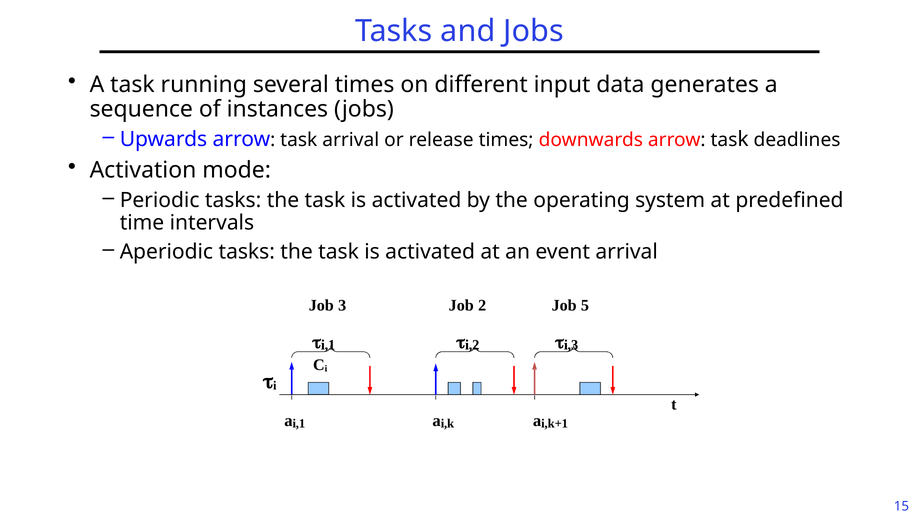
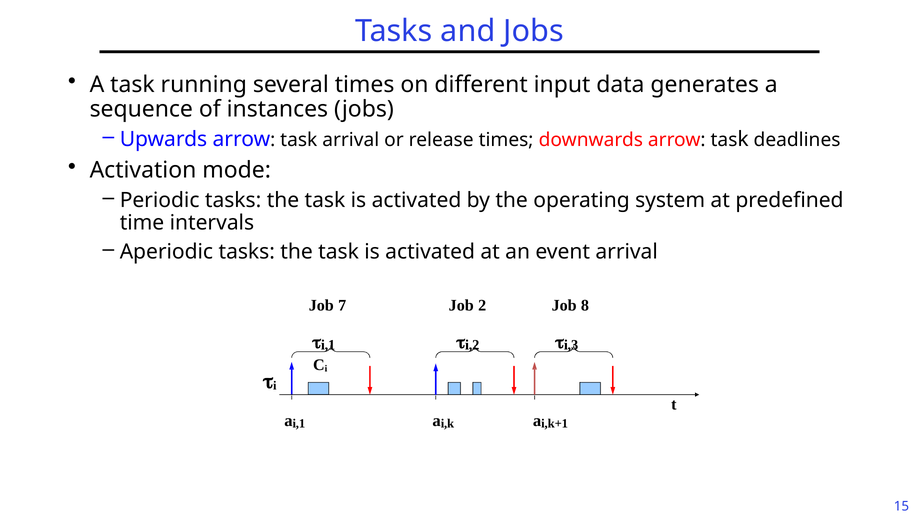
3: 3 -> 7 (342, 305)
5: 5 -> 8 (585, 305)
